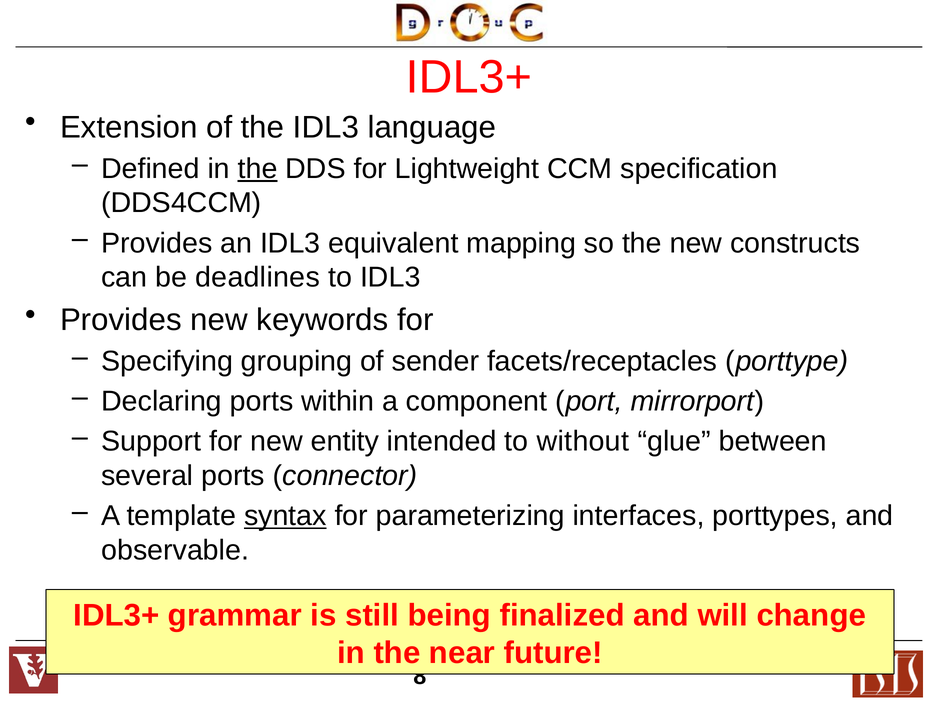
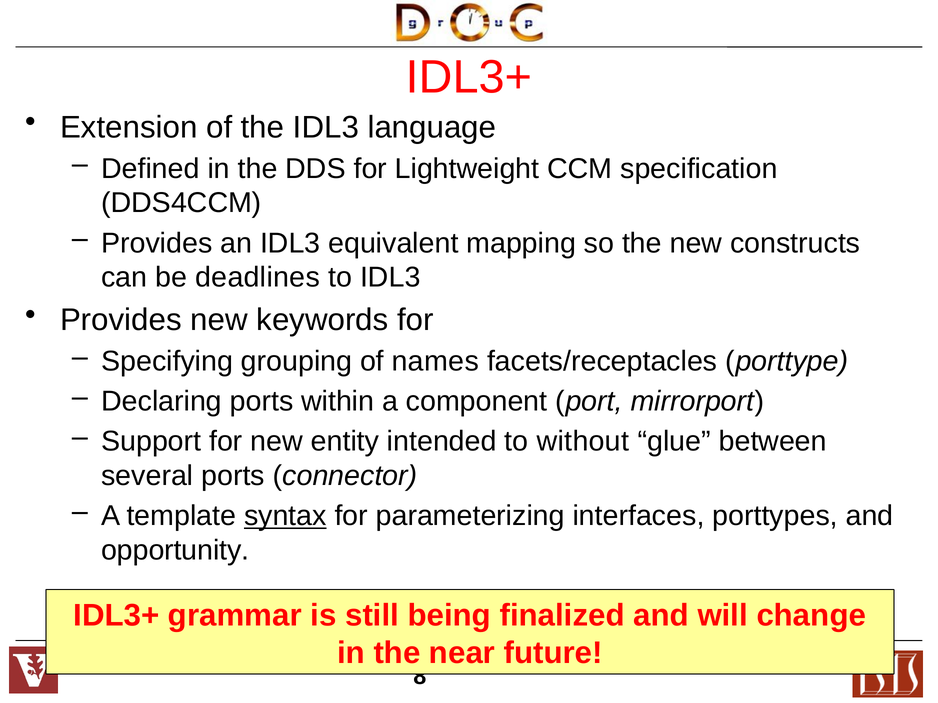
the underline: present -> none (258, 169)
sender: sender -> names (435, 361)
observable: observable -> opportunity (175, 551)
